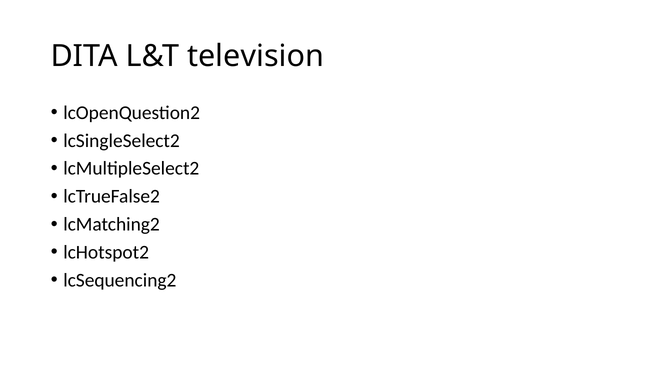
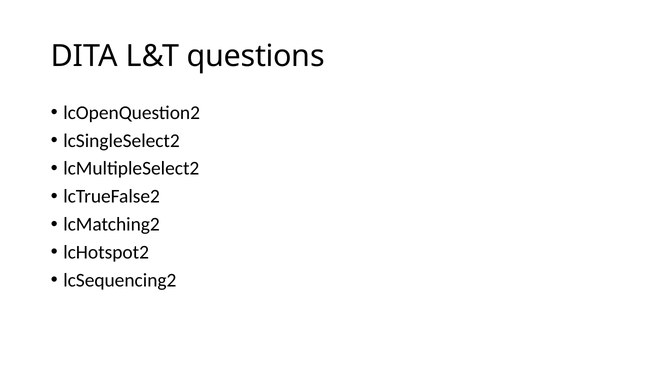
television: television -> questions (256, 56)
